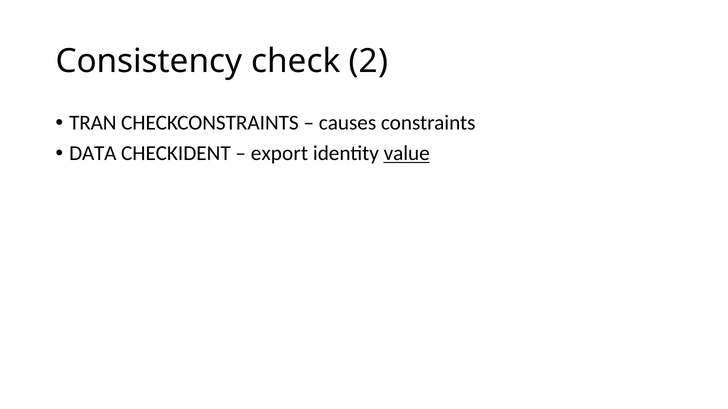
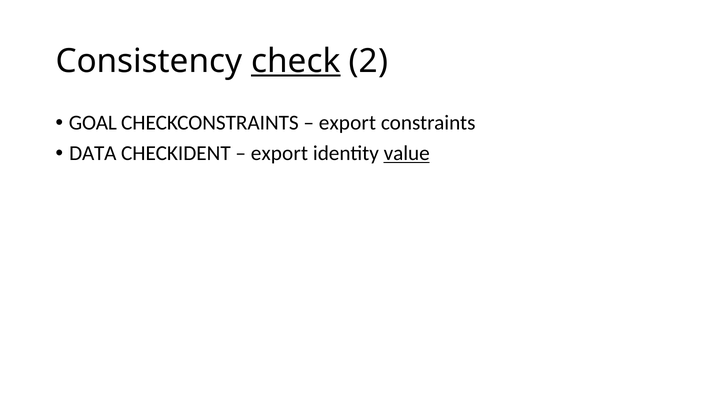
check underline: none -> present (296, 61)
TRAN: TRAN -> GOAL (93, 123)
causes: causes -> export (347, 123)
